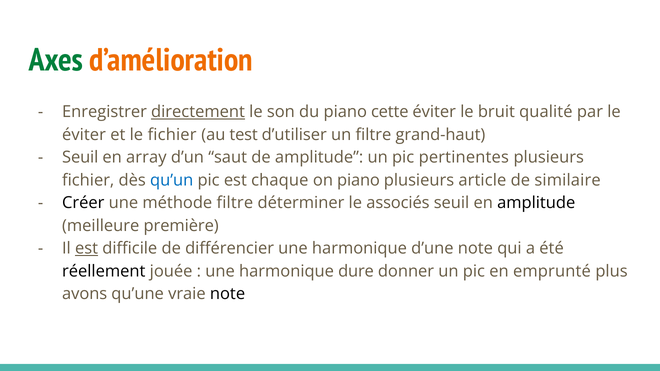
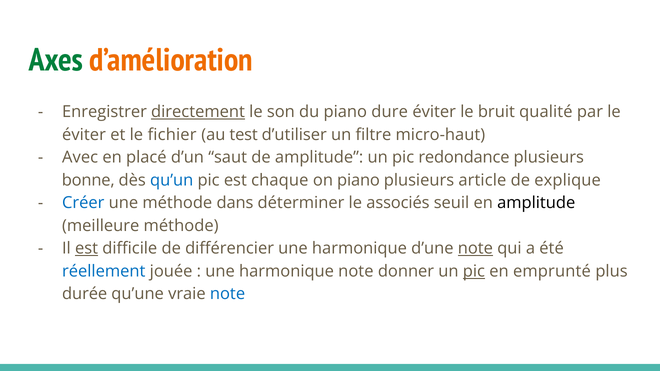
cette: cette -> dure (390, 112)
grand-haut: grand-haut -> micro-haut (440, 135)
Seuil: Seuil -> Avec (80, 158)
array: array -> placé (146, 158)
pertinentes: pertinentes -> redondance (464, 158)
fichier: fichier -> bonne (88, 180)
similaire: similaire -> explique (568, 180)
Créer colour: black -> blue (83, 203)
méthode filtre: filtre -> dans (235, 203)
meilleure première: première -> méthode (181, 226)
note underline: none -> present (475, 249)
réellement colour: black -> blue (104, 271)
harmonique dure: dure -> note (356, 271)
pic underline: none -> present (474, 271)
avons: avons -> durée (85, 294)
note colour: black -> blue (228, 294)
